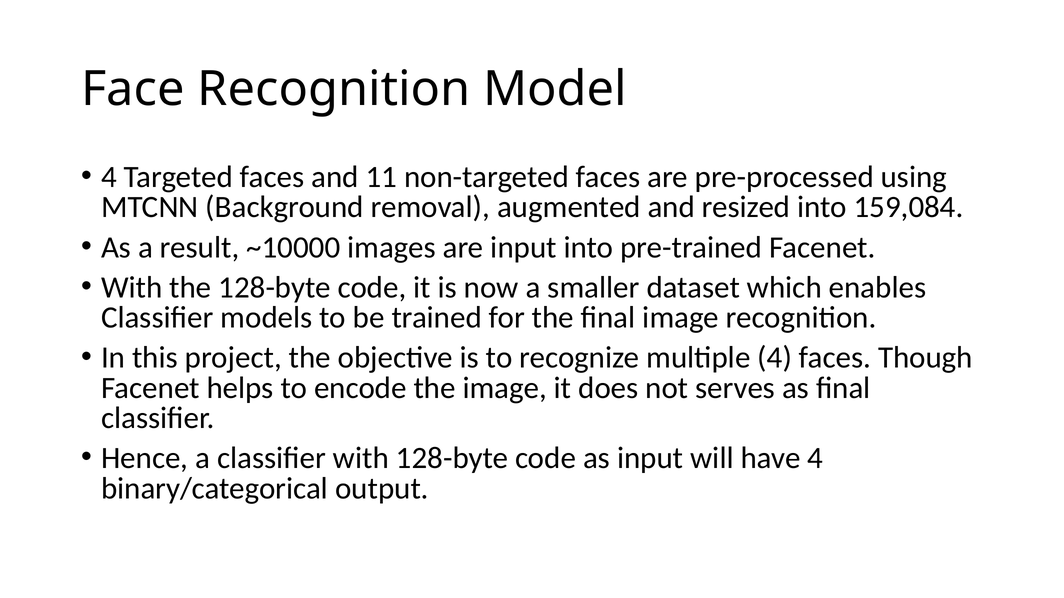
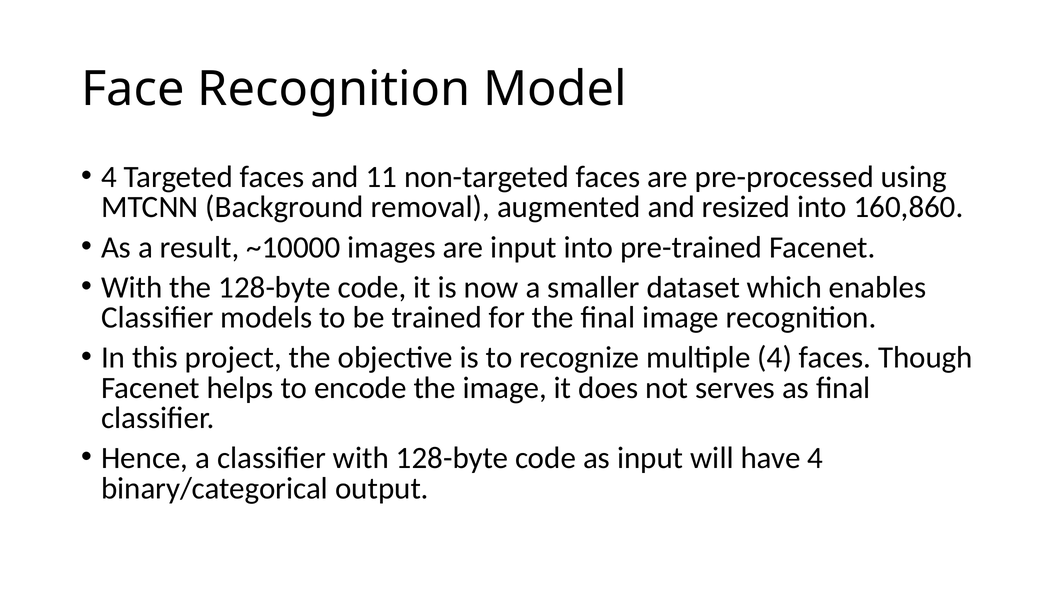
159,084: 159,084 -> 160,860 (909, 207)
